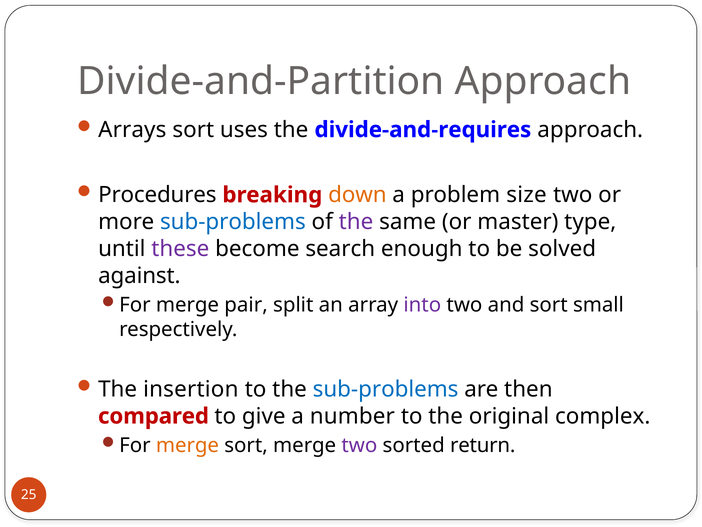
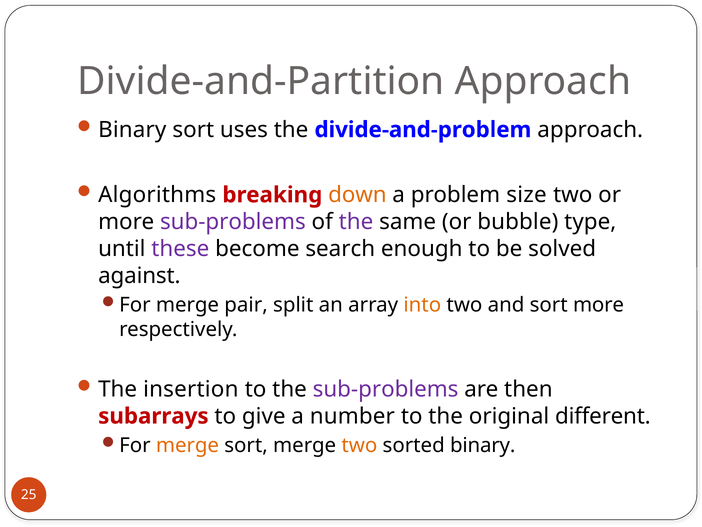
Arrays: Arrays -> Binary (132, 130)
divide-and-requires: divide-and-requires -> divide-and-problem (423, 130)
Procedures: Procedures -> Algorithms (157, 195)
sub-problems colour: blue -> purple (233, 222)
master: master -> bubble (518, 222)
into colour: purple -> orange (422, 305)
sort small: small -> more (599, 305)
sub-problems colour: blue -> purple (386, 389)
compared: compared -> subarrays (153, 416)
complex: complex -> different (603, 416)
two colour: purple -> orange (359, 445)
sorted return: return -> binary (483, 445)
